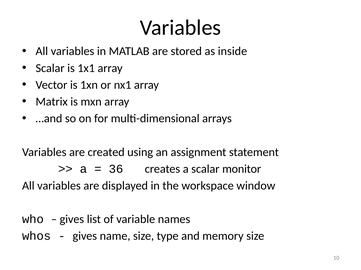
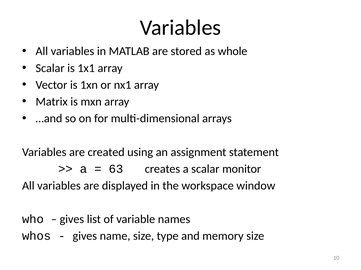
inside: inside -> whole (233, 51)
36: 36 -> 63 (116, 169)
